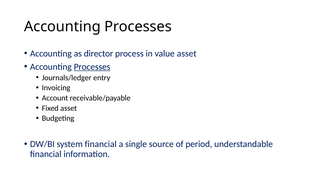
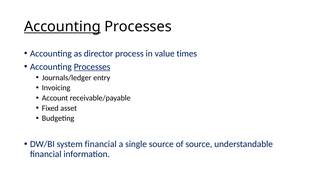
Accounting underline: none -> present (62, 27)
value asset: asset -> times (187, 53)
of period: period -> source (199, 144)
